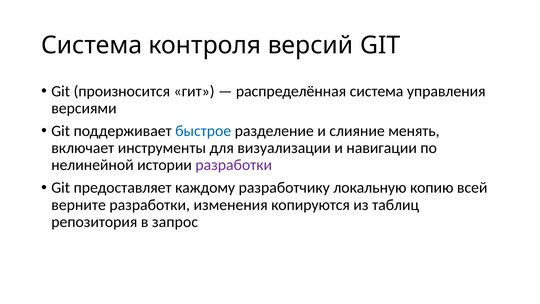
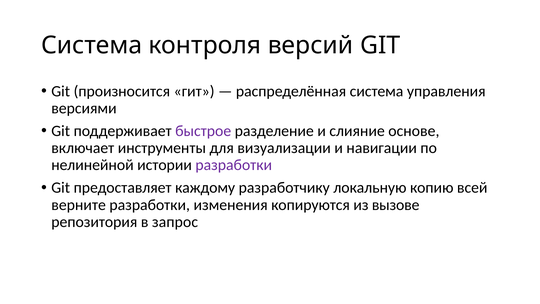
быстрое colour: blue -> purple (203, 131)
менять: менять -> основе (414, 131)
таблиц: таблиц -> вызове (396, 205)
